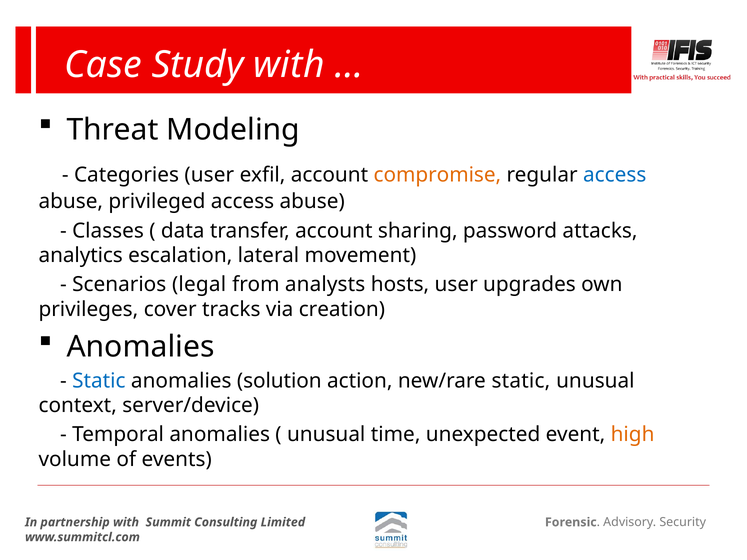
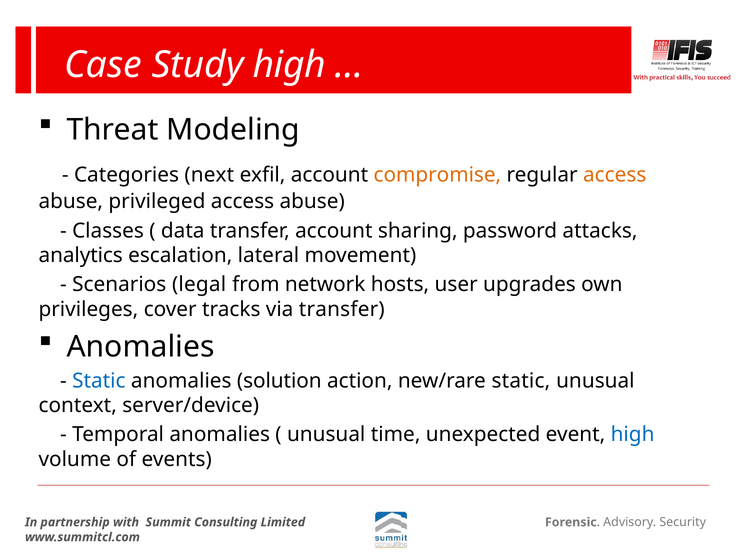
Study with: with -> high (289, 65)
Categories user: user -> next (209, 175)
access colour: blue -> orange (615, 175)
analysts: analysts -> network (325, 285)
via creation: creation -> transfer (342, 310)
high colour: orange -> blue (633, 435)
